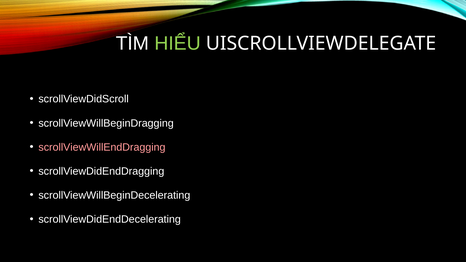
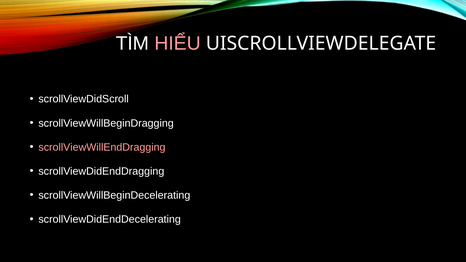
HIỂU colour: light green -> pink (178, 43)
